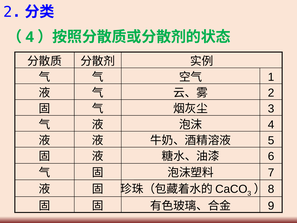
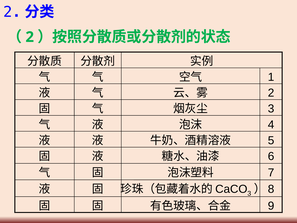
4: 4 -> 2 (30, 37)
